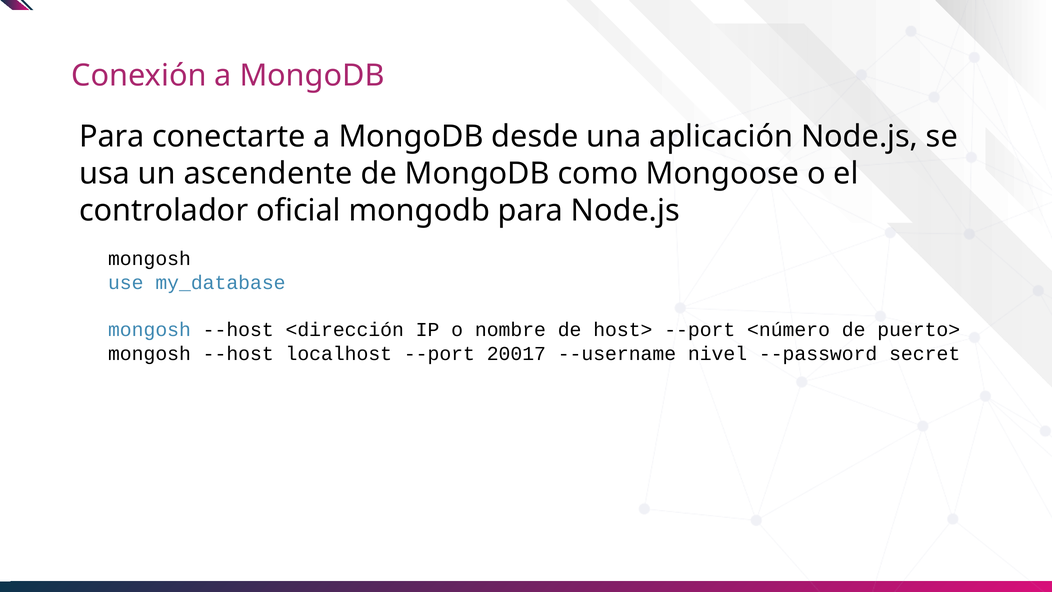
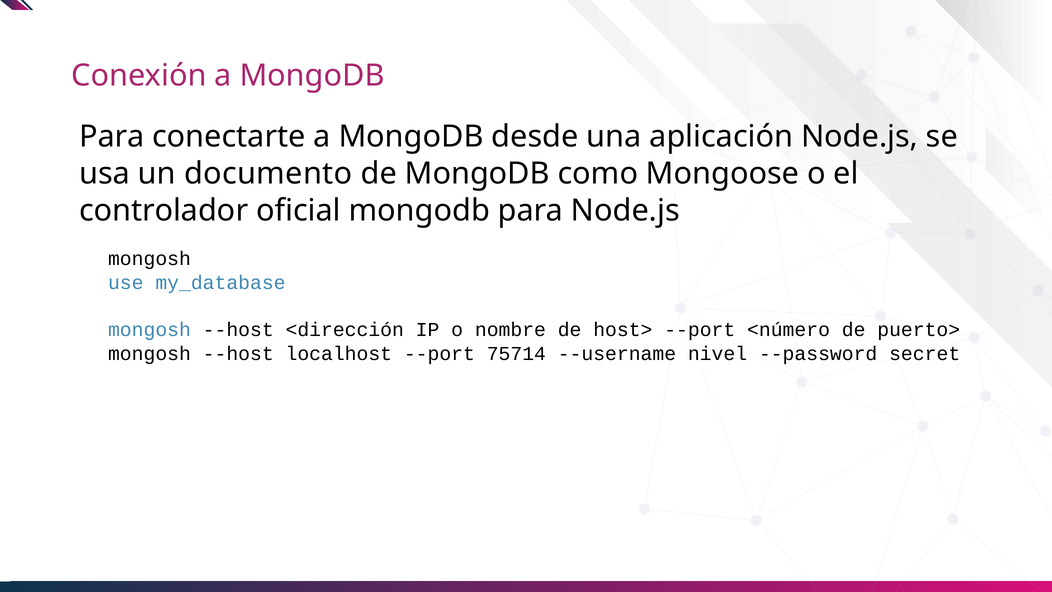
ascendente: ascendente -> documento (268, 174)
20017: 20017 -> 75714 (516, 353)
